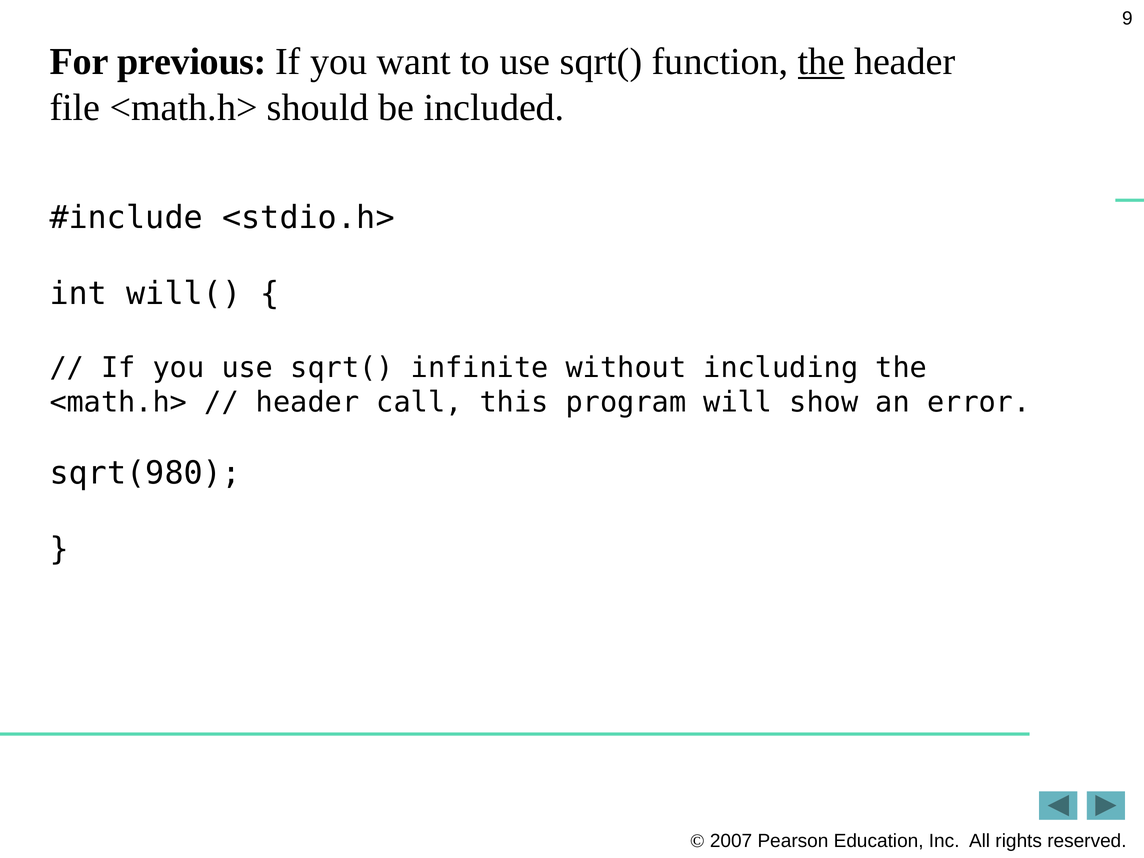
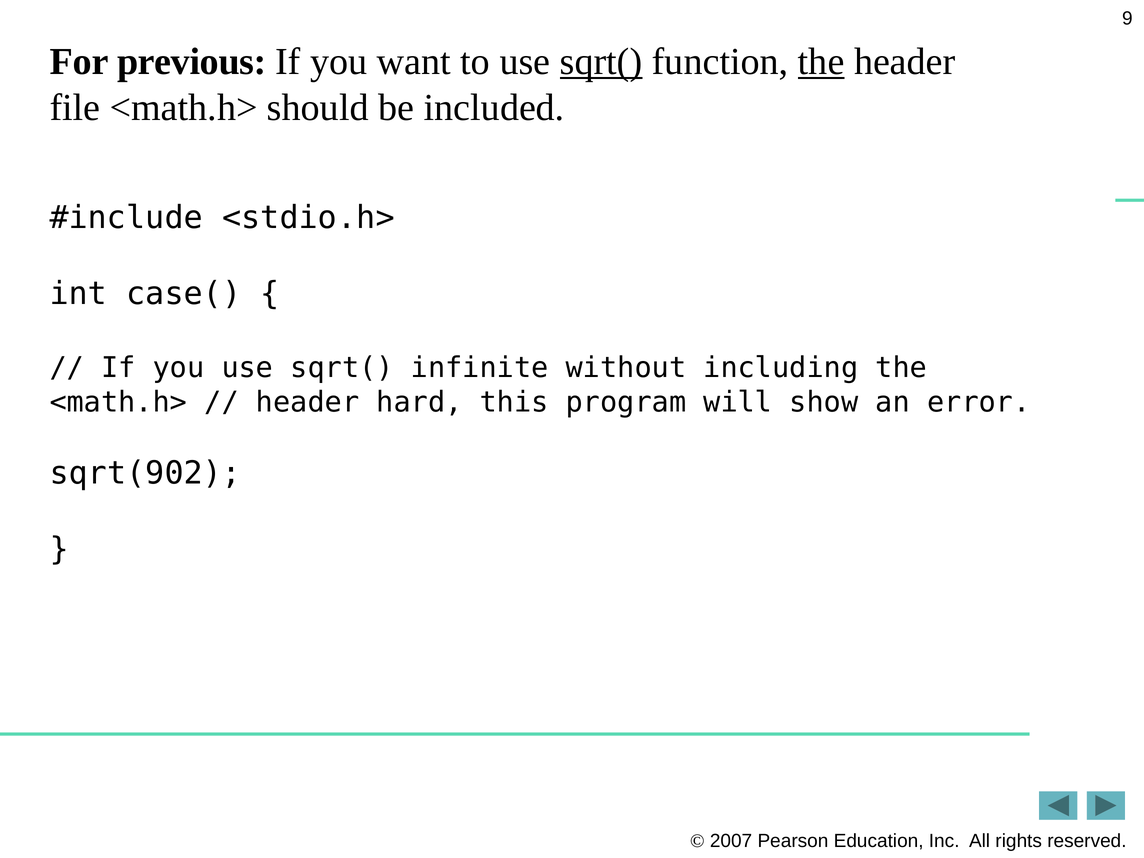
sqrt( underline: none -> present (601, 62)
will(: will( -> case( (184, 294)
call: call -> hard (419, 402)
sqrt(980: sqrt(980 -> sqrt(902 (145, 473)
